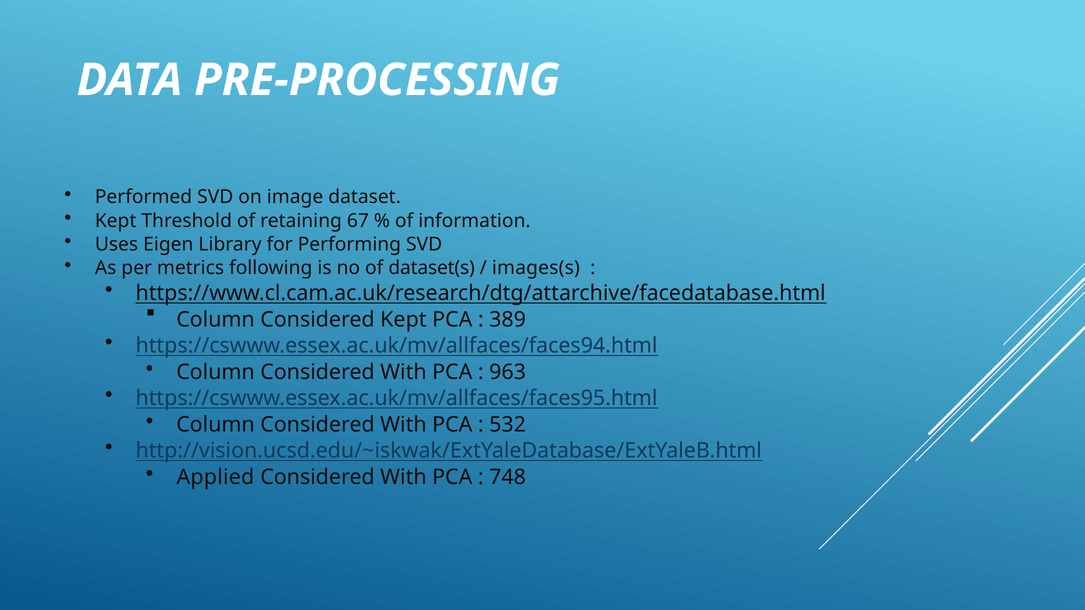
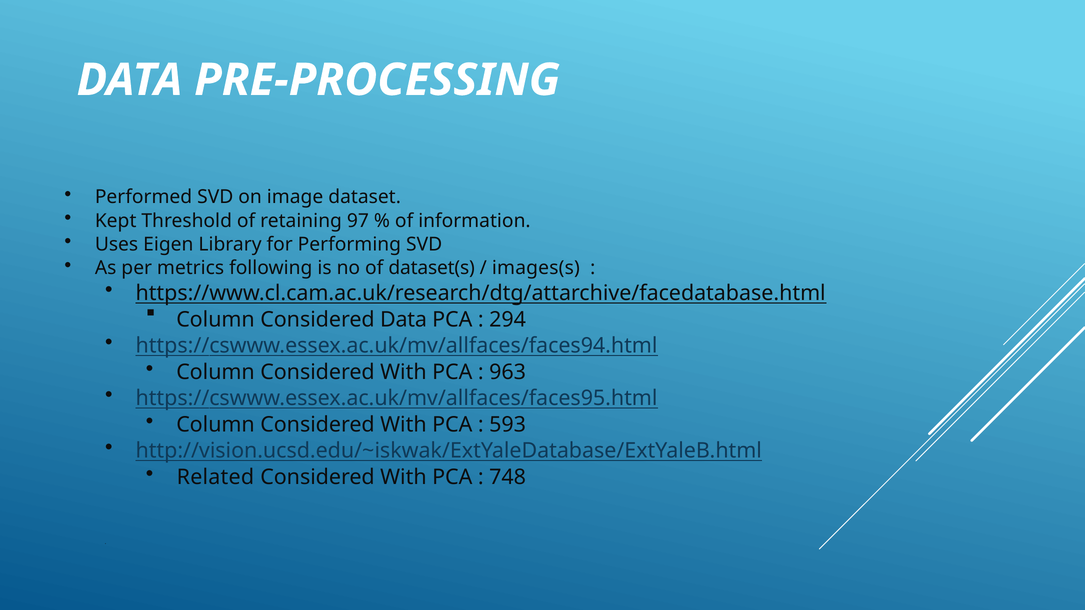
67: 67 -> 97 (358, 221)
Considered Kept: Kept -> Data (404, 320)
389: 389 -> 294 (508, 320)
532: 532 -> 593 (508, 425)
Applied: Applied -> Related (215, 477)
